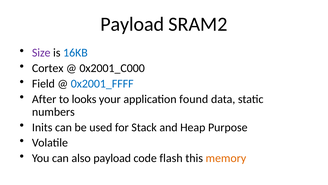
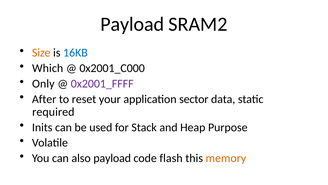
Size colour: purple -> orange (41, 53)
Cortex: Cortex -> Which (48, 68)
Field: Field -> Only (43, 83)
0x2001_FFFF colour: blue -> purple (102, 83)
looks: looks -> reset (84, 99)
found: found -> sector (194, 99)
numbers: numbers -> required (53, 112)
